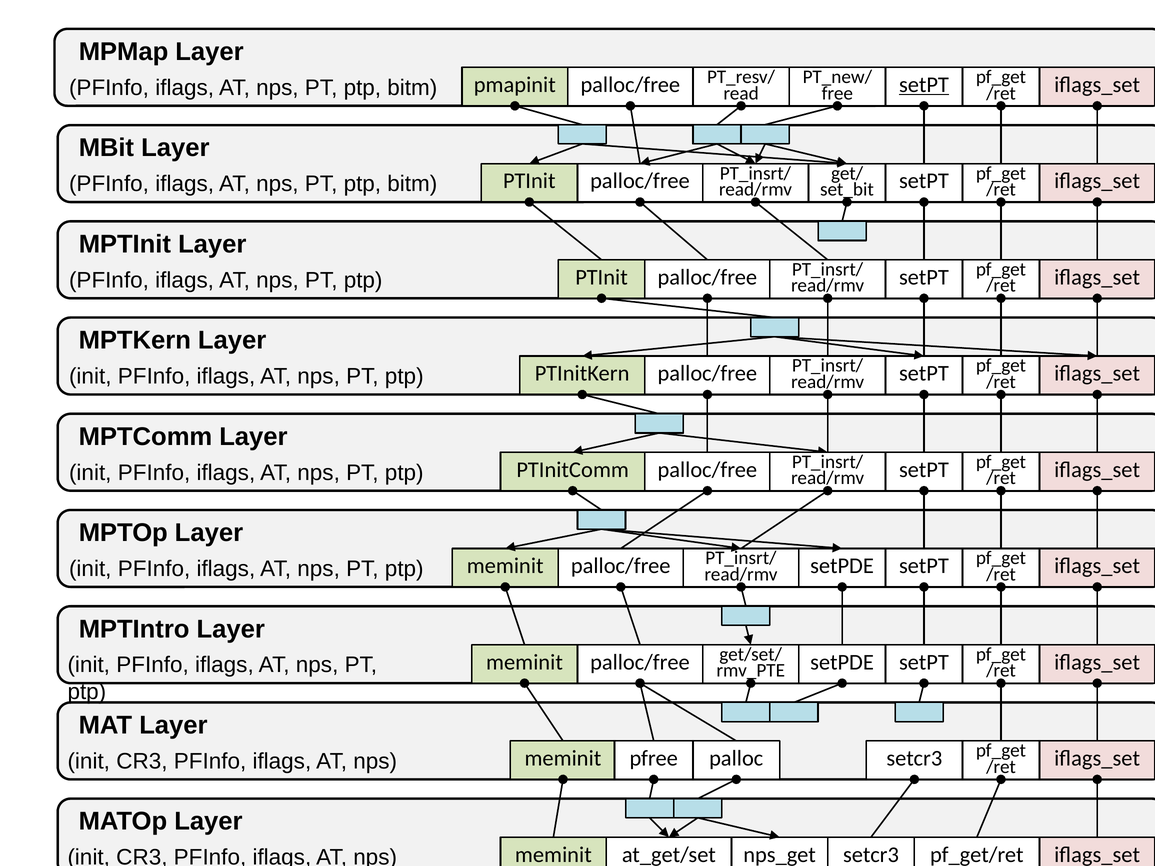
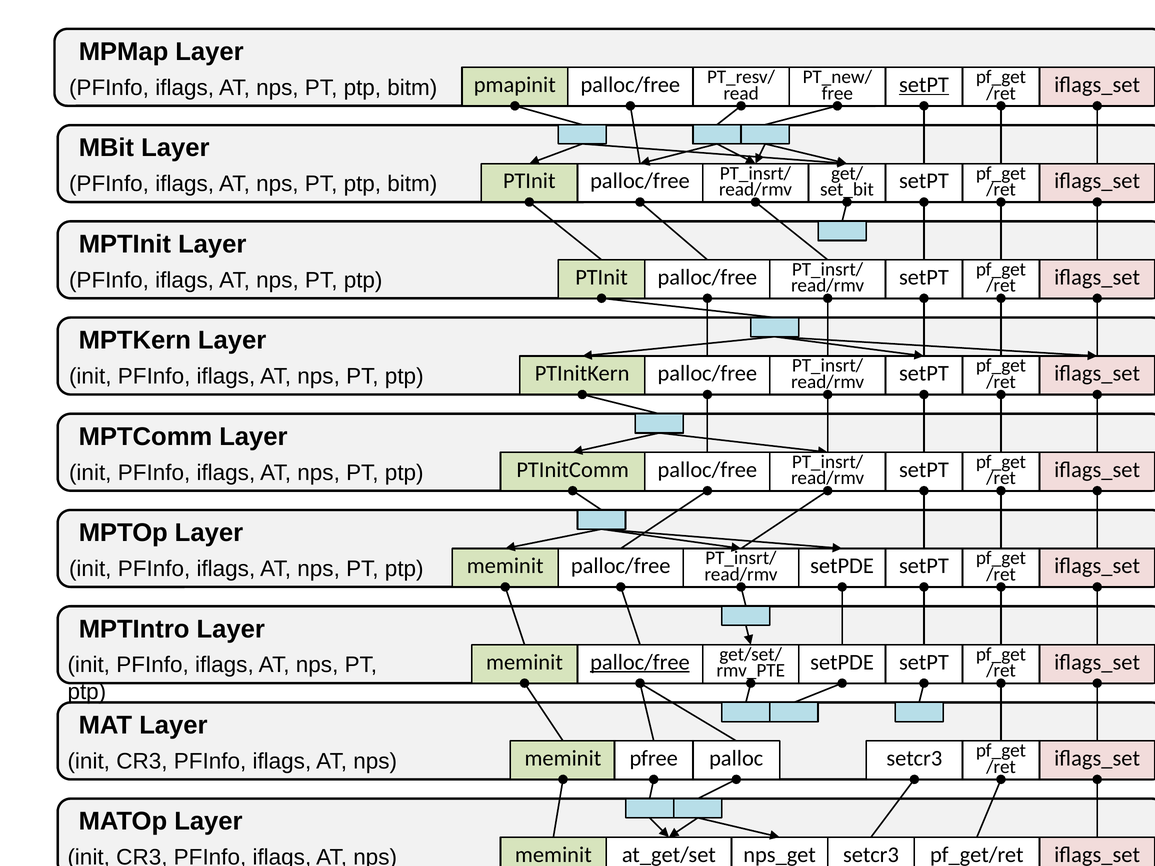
palloc/free underline: none -> present (640, 662)
